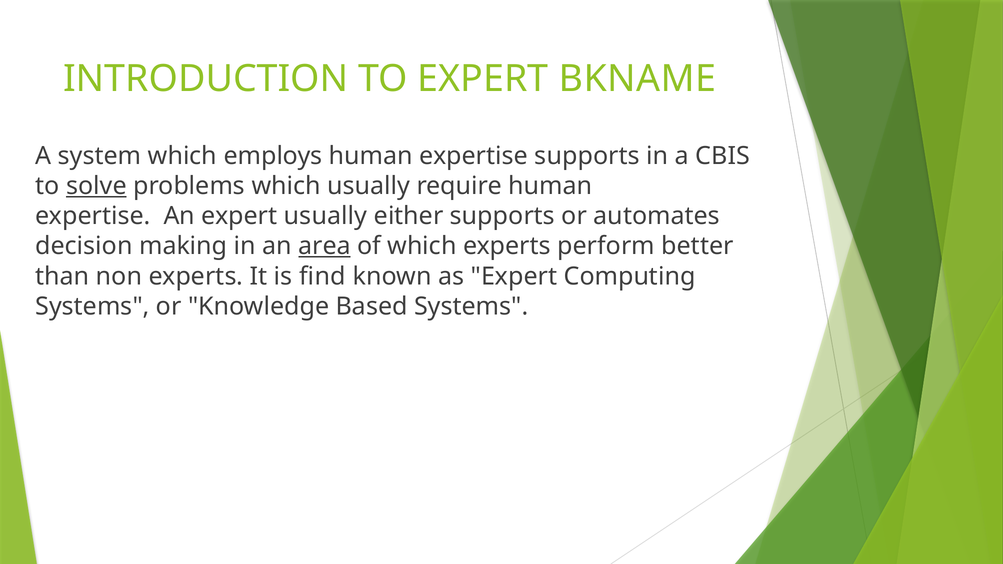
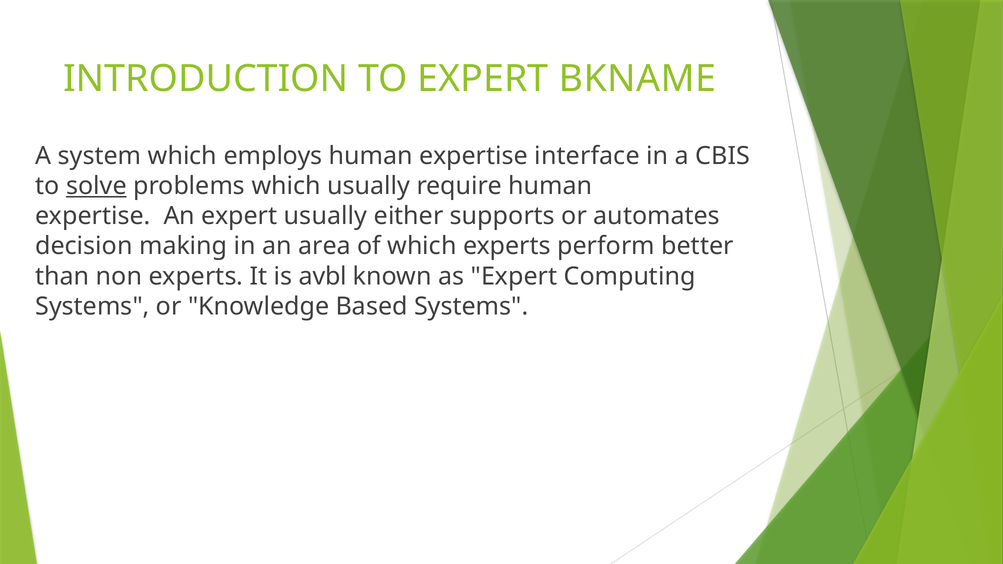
expertise supports: supports -> interface (587, 156)
area underline: present -> none (324, 246)
find: find -> avbl (323, 276)
